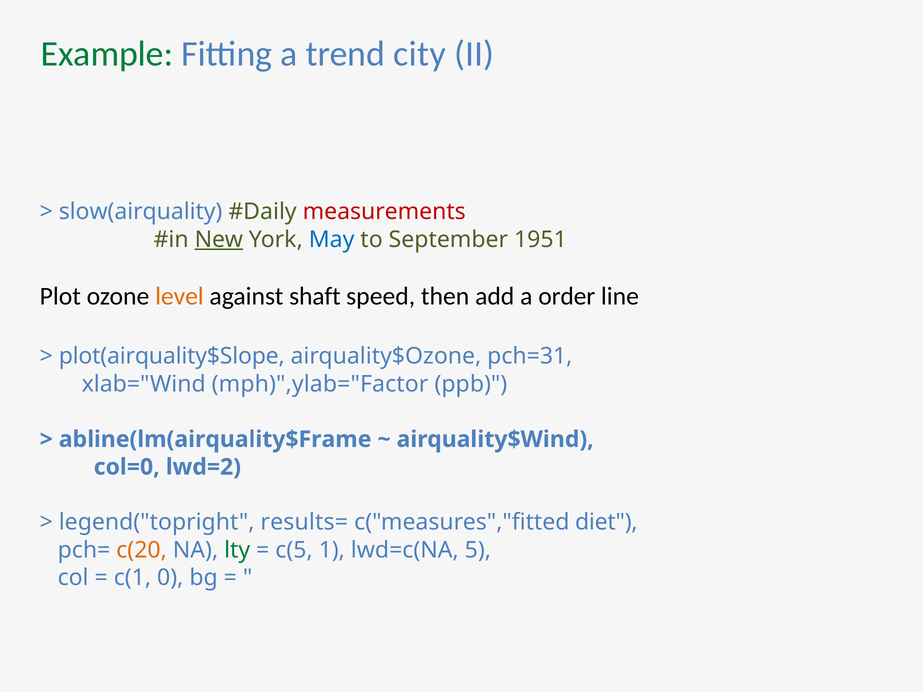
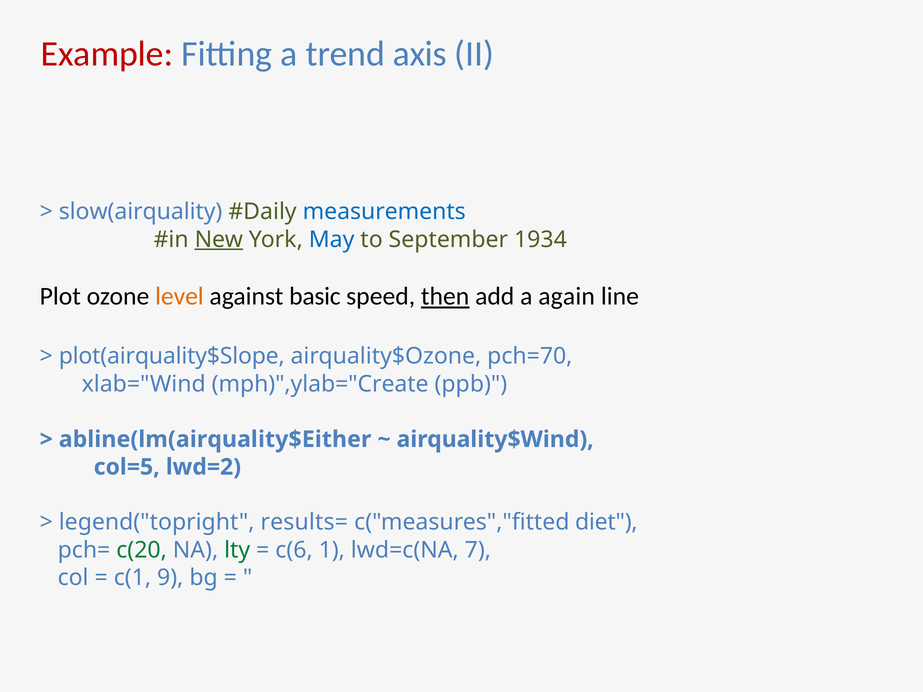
Example colour: green -> red (107, 54)
city: city -> axis (420, 54)
measurements colour: red -> blue (384, 212)
1951: 1951 -> 1934 (540, 239)
shaft: shaft -> basic (315, 297)
then underline: none -> present (445, 297)
order: order -> again (567, 297)
pch=31: pch=31 -> pch=70 (530, 356)
mph)",ylab="Factor: mph)",ylab="Factor -> mph)",ylab="Create (320, 384)
abline(lm(airquality$Frame: abline(lm(airquality$Frame -> abline(lm(airquality$Either (215, 439)
col=0: col=0 -> col=5 (127, 467)
c(20 colour: orange -> green (142, 550)
c(5: c(5 -> c(6 (294, 550)
5: 5 -> 7 (478, 550)
0: 0 -> 9 (170, 578)
